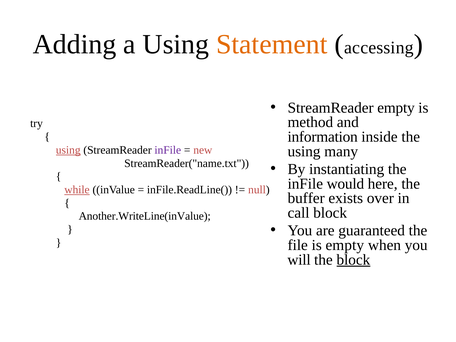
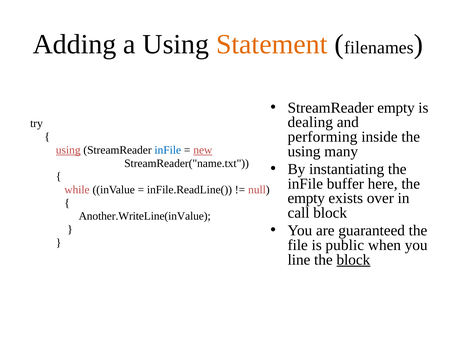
accessing: accessing -> filenames (379, 47)
method: method -> dealing (310, 122)
information: information -> performing (323, 137)
inFile colour: purple -> blue (168, 150)
new underline: none -> present (203, 150)
would: would -> buffer (345, 184)
while underline: present -> none (77, 190)
buffer: buffer -> empty (306, 198)
is empty: empty -> public (345, 245)
will: will -> line (299, 260)
